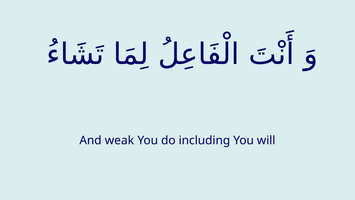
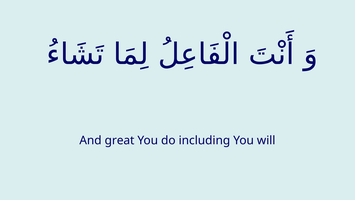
weak: weak -> great (120, 140)
